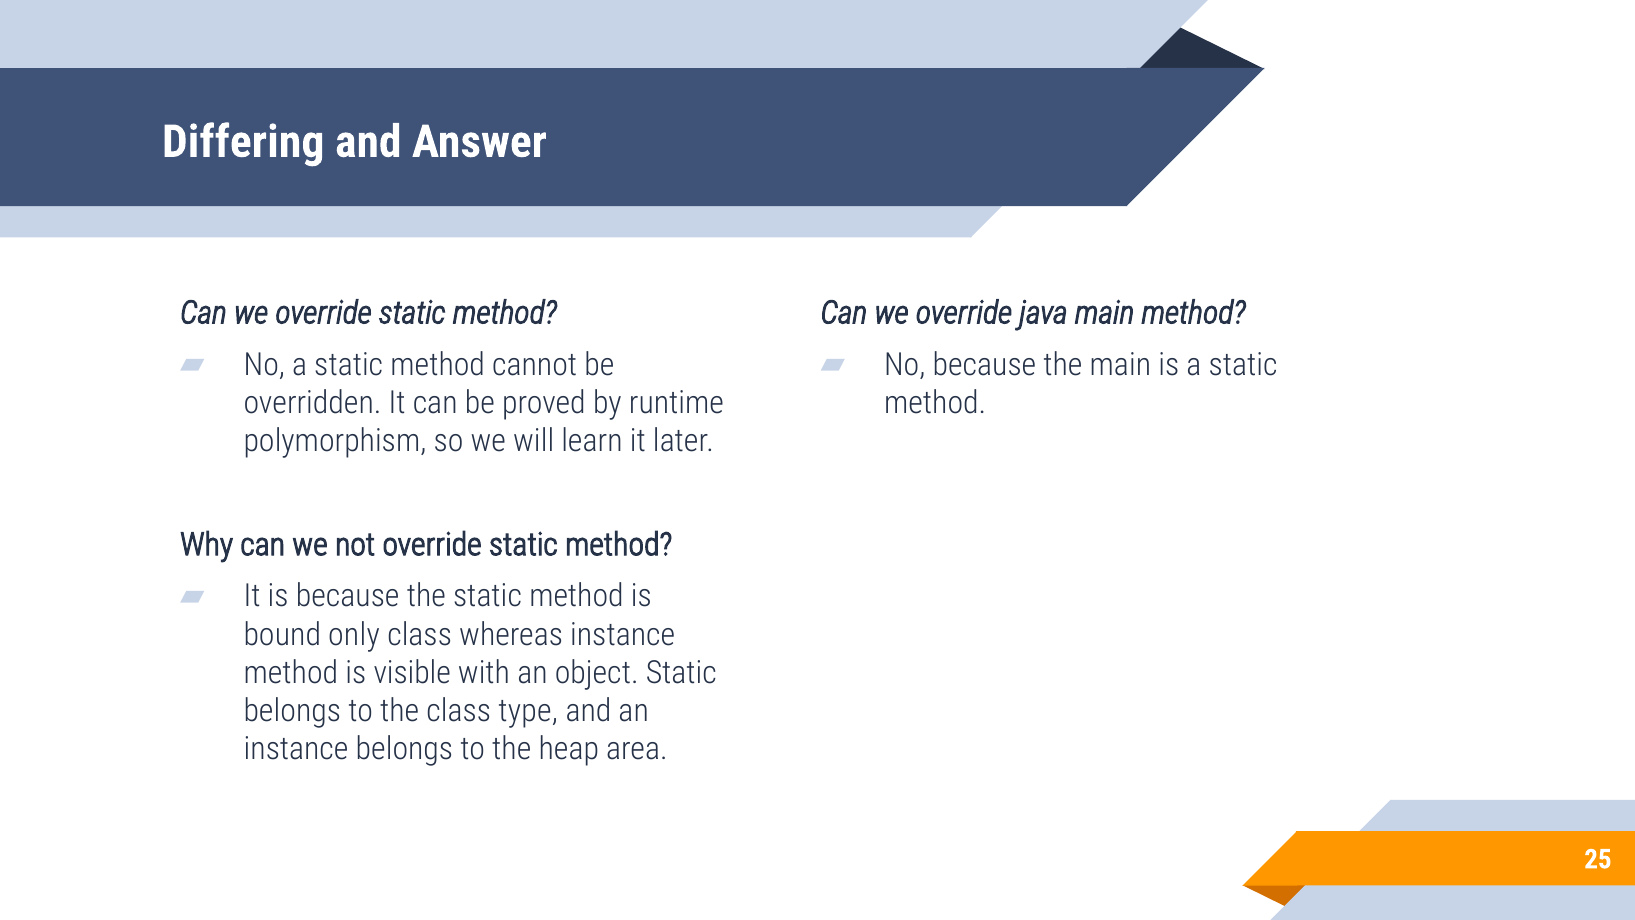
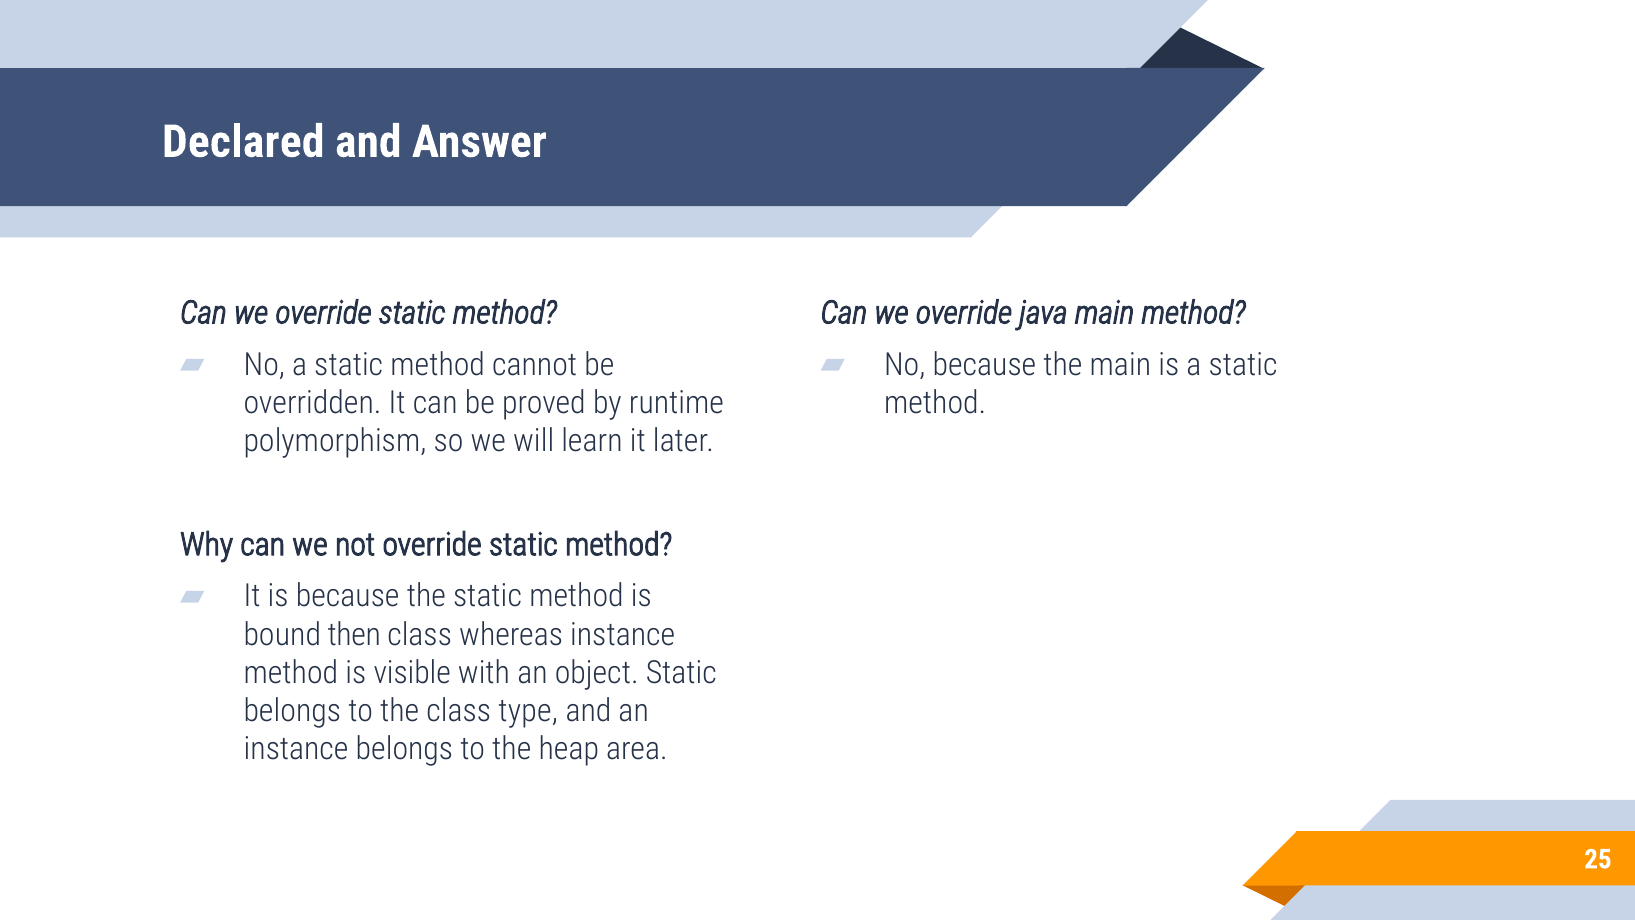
Differing: Differing -> Declared (243, 142)
only: only -> then (354, 634)
